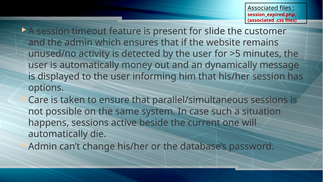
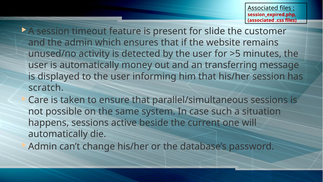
dynamically: dynamically -> transferring (231, 65)
options: options -> scratch (46, 88)
